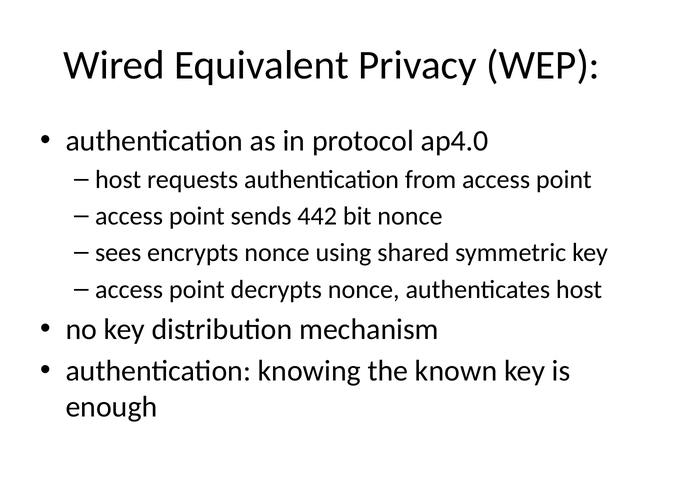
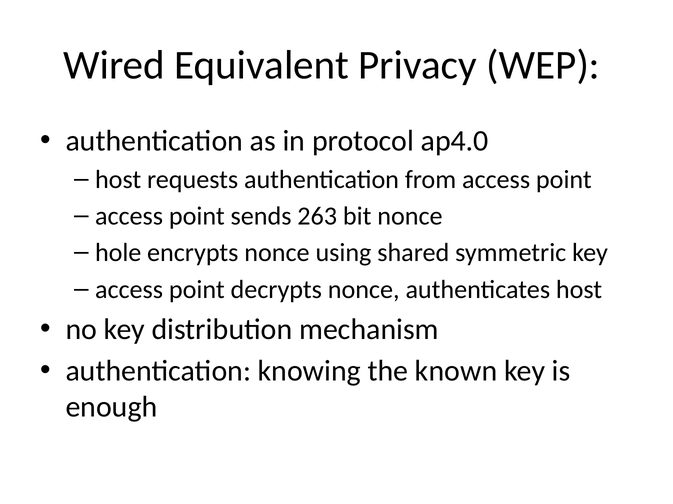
442: 442 -> 263 (317, 216)
sees: sees -> hole (118, 253)
